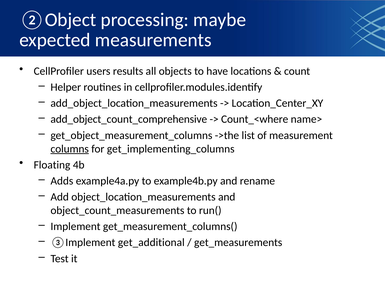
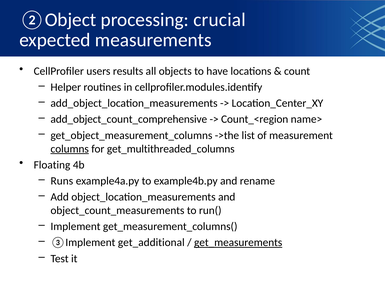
maybe: maybe -> crucial (220, 20)
Count_<where: Count_<where -> Count_<region (255, 119)
get_implementing_columns: get_implementing_columns -> get_multithreaded_columns (171, 149)
Adds: Adds -> Runs (62, 181)
get_measurements underline: none -> present (238, 242)
